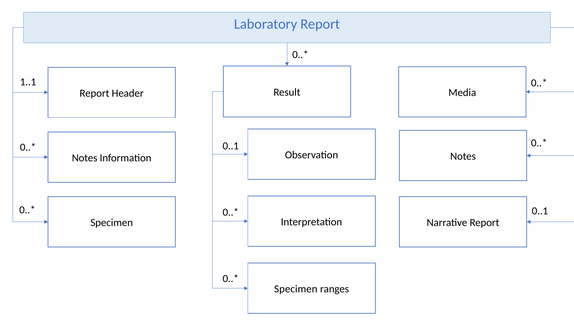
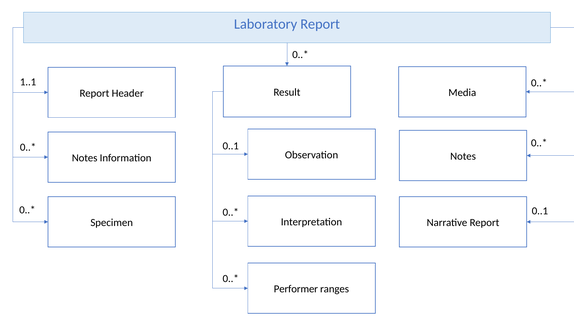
Specimen: Specimen -> Performer (296, 289)
